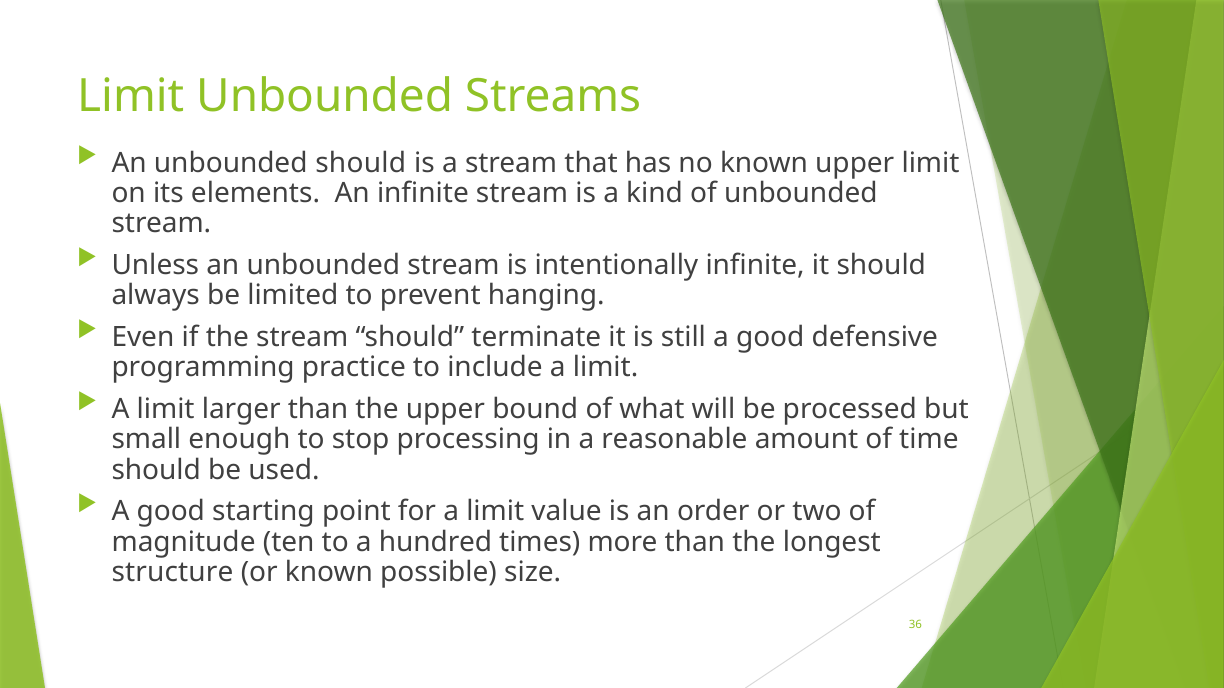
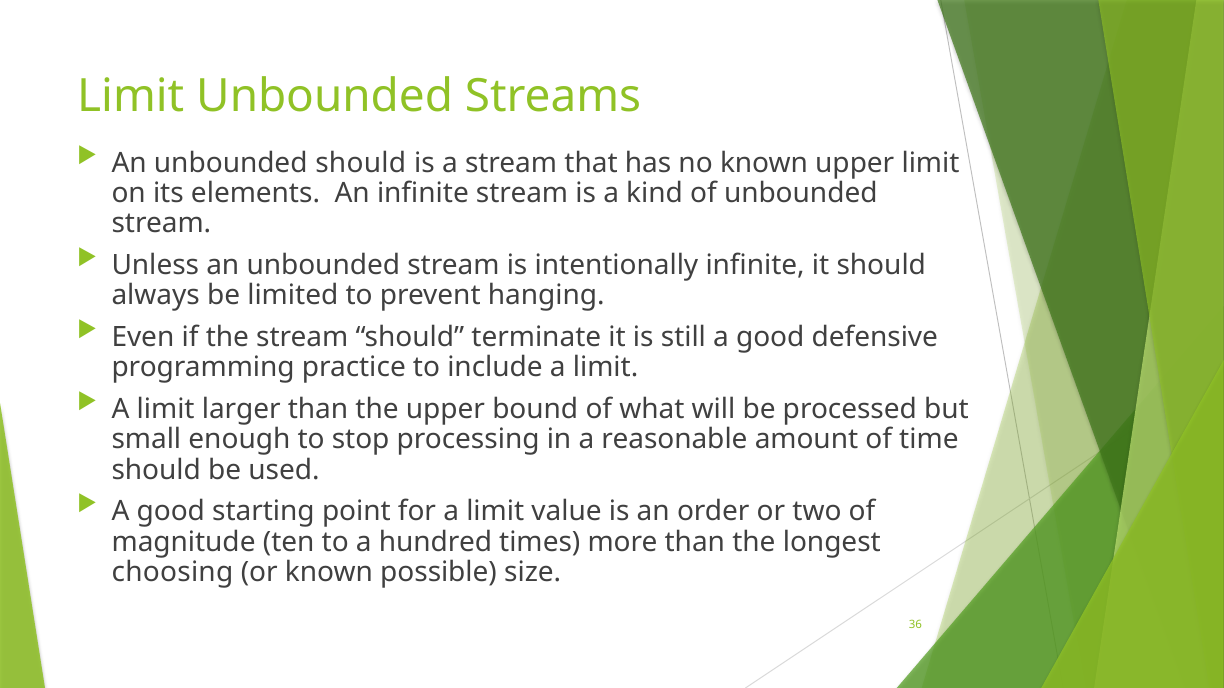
structure: structure -> choosing (172, 573)
